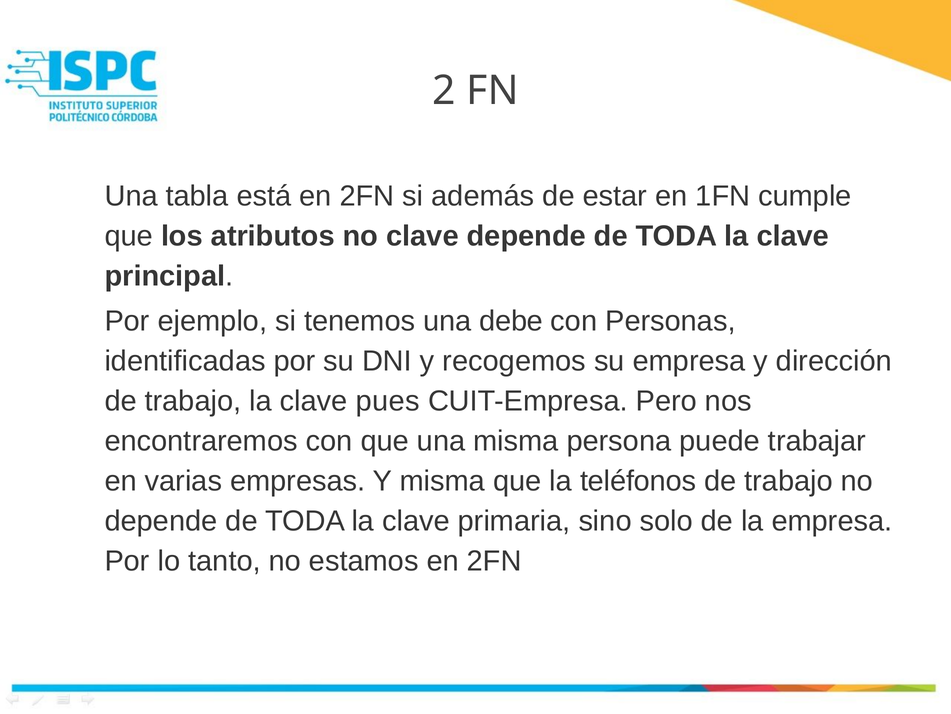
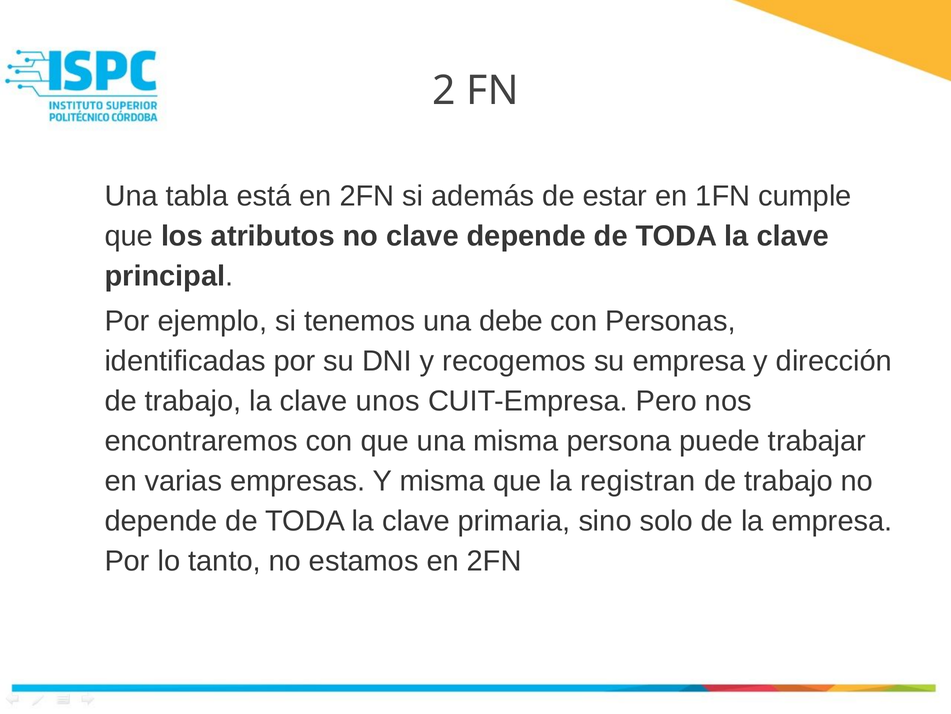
pues: pues -> unos (388, 401)
teléfonos: teléfonos -> registran (638, 481)
